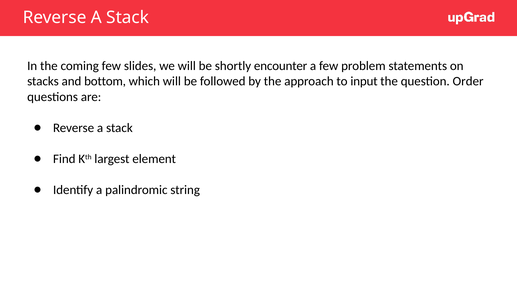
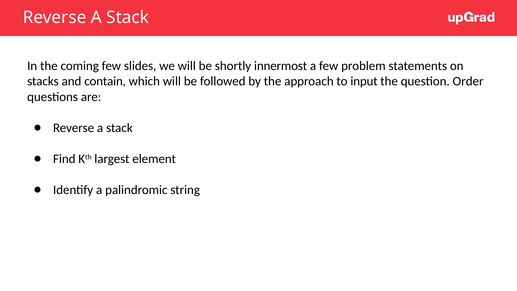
encounter: encounter -> innermost (281, 66)
bottom: bottom -> contain (105, 81)
